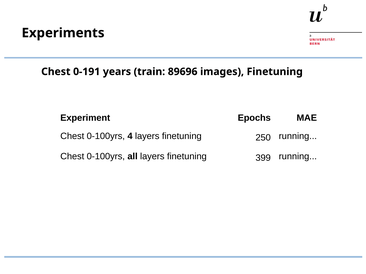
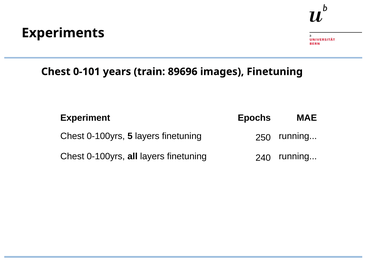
0-191: 0-191 -> 0-101 (87, 72)
4: 4 -> 5 (130, 136)
399: 399 -> 240 (263, 158)
